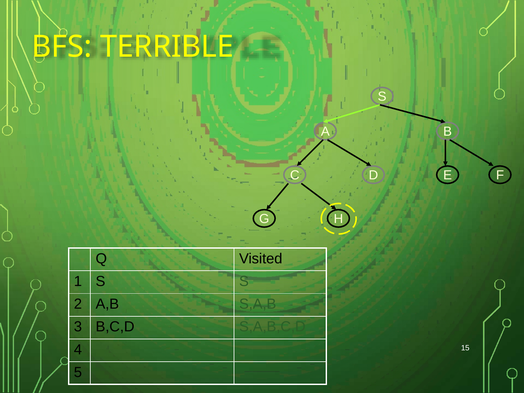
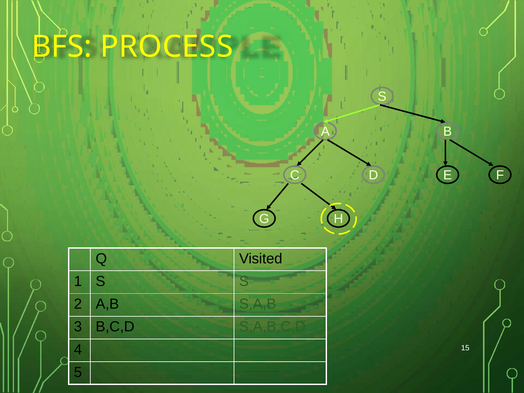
TERRIBLE: TERRIBLE -> PROCESS (167, 47)
